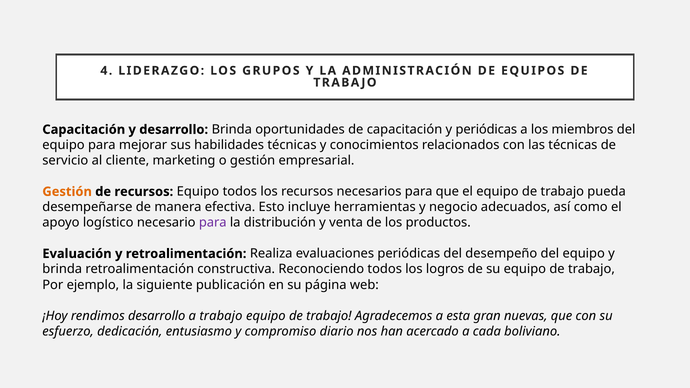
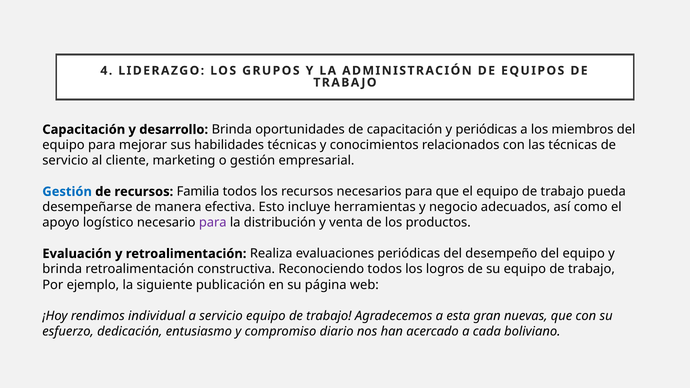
Gestión colour: orange -> blue (67, 192)
recursos Equipo: Equipo -> Familia (198, 192)
rendimos desarrollo: desarrollo -> individual (157, 316)
a trabajo: trabajo -> servicio (221, 316)
